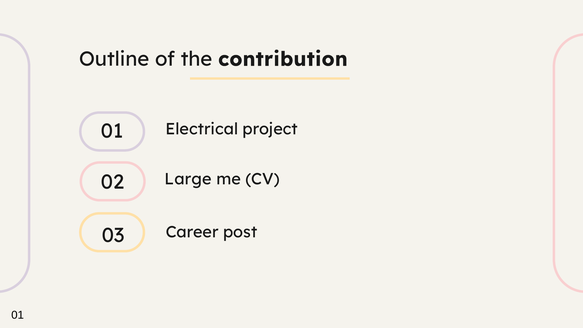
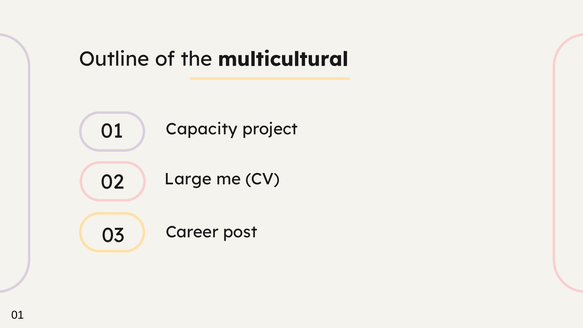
contribution: contribution -> multicultural (283, 59)
Electrical: Electrical -> Capacity (202, 129)
